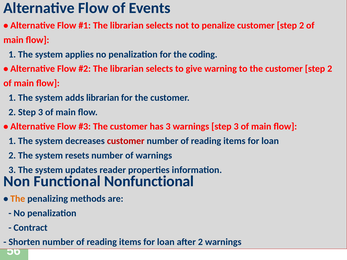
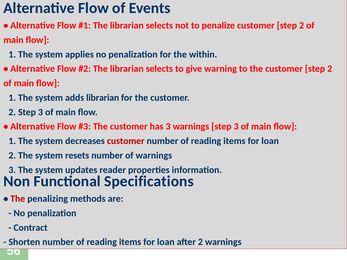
coding: coding -> within (203, 54)
Nonfunctional: Nonfunctional -> Specifications (149, 181)
The colour: orange -> red (18, 199)
